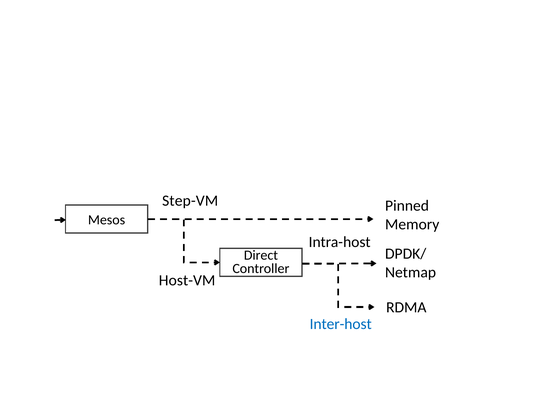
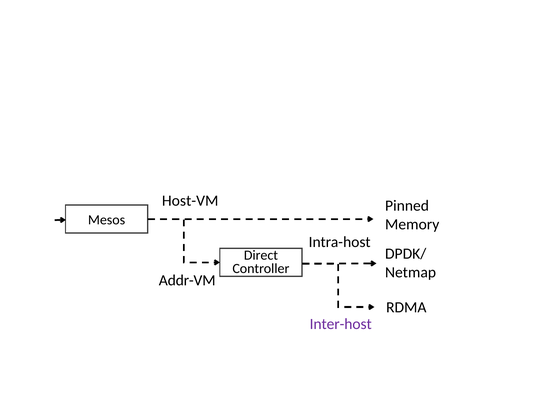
Step-VM: Step-VM -> Host-VM (190, 201)
Host-VM: Host-VM -> Addr-VM (187, 281)
Inter-host colour: blue -> purple (341, 324)
